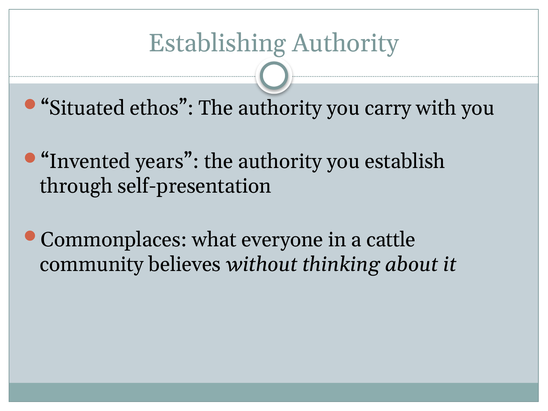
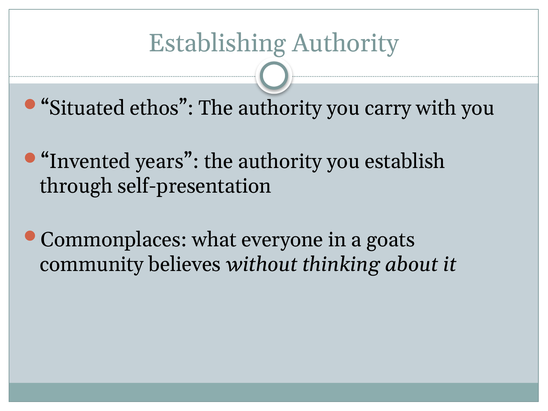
cattle: cattle -> goats (391, 240)
